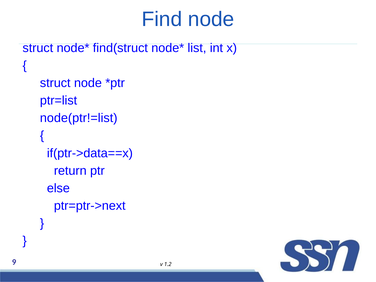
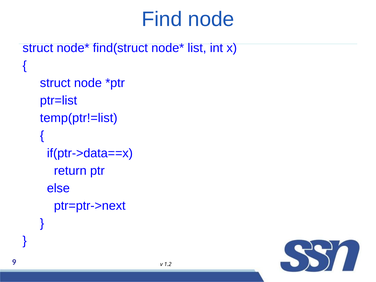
node(ptr!=list: node(ptr!=list -> temp(ptr!=list (79, 118)
